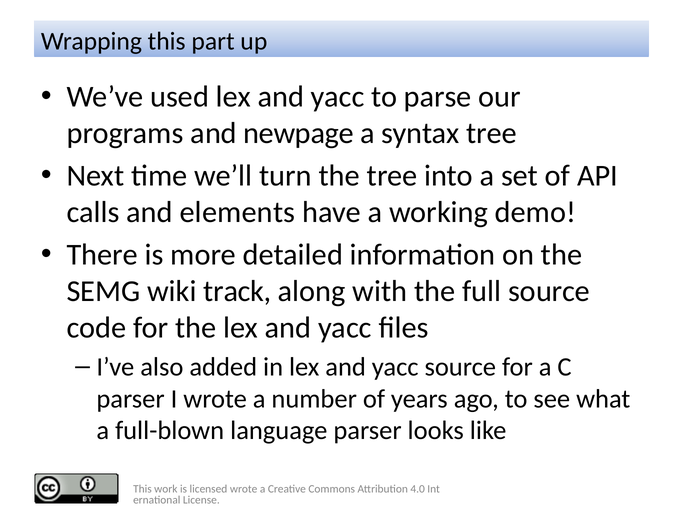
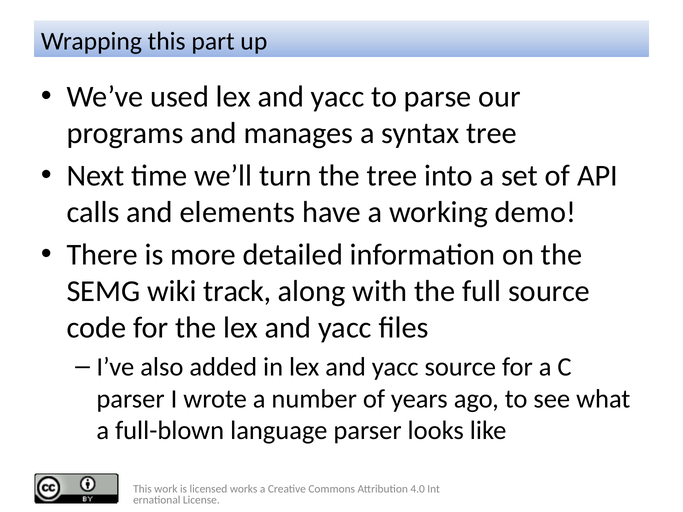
newpage: newpage -> manages (298, 133)
licensed wrote: wrote -> works (244, 489)
